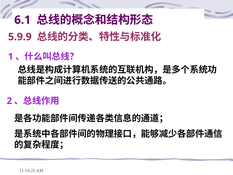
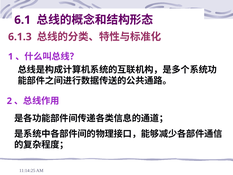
5.9.9: 5.9.9 -> 6.1.3 (20, 37)
